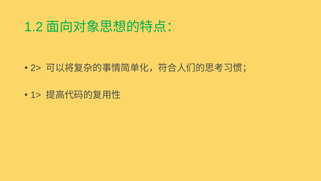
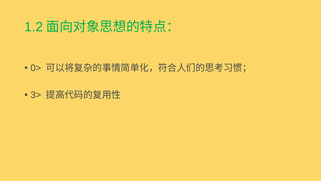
2>: 2> -> 0> (36, 68)
1>: 1> -> 3> (36, 95)
